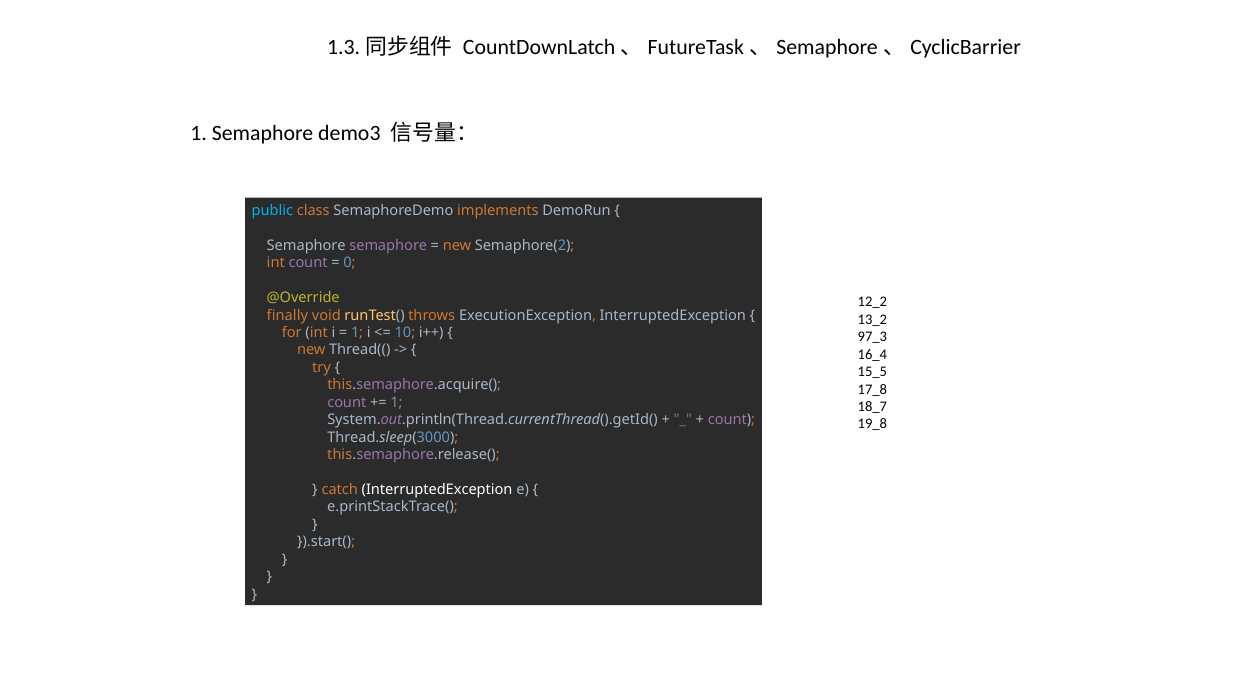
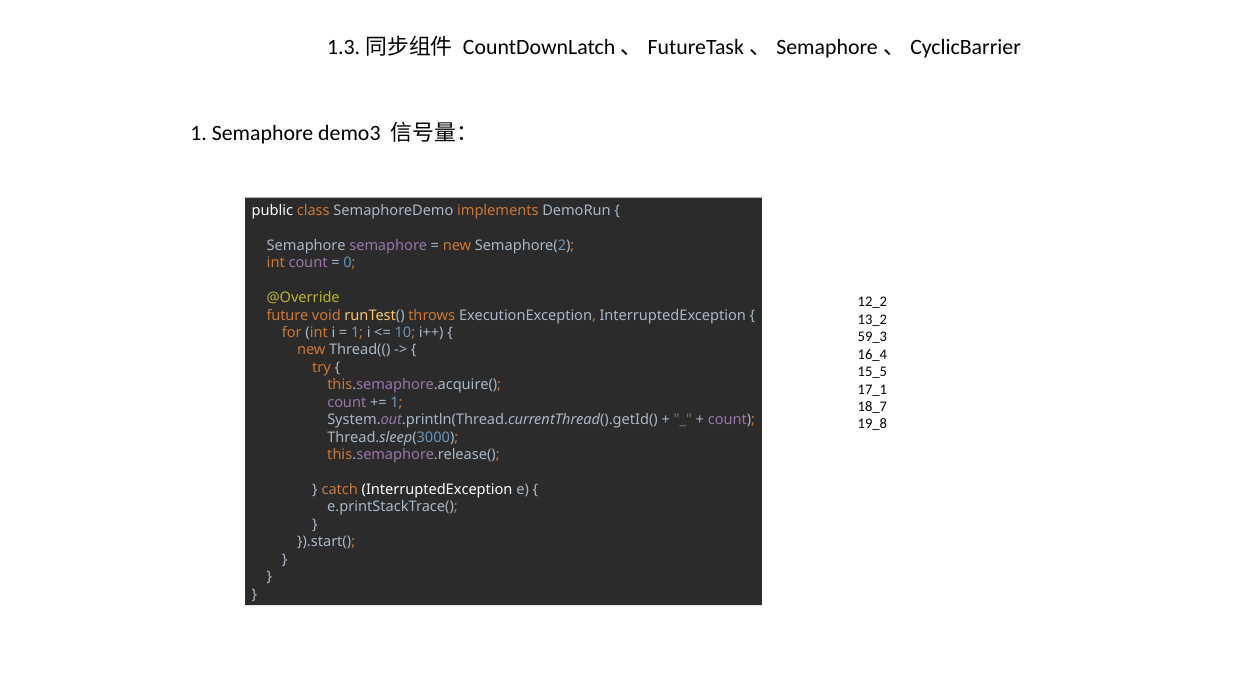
public colour: light blue -> white (272, 210)
finally: finally -> future (287, 315)
97_3: 97_3 -> 59_3 (872, 337)
17_8: 17_8 -> 17_1 (872, 389)
